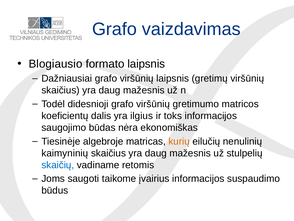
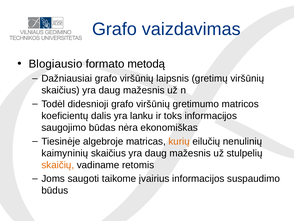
formato laipsnis: laipsnis -> metodą (146, 64)
ilgius: ilgius -> lanku (142, 116)
skaičių colour: blue -> orange (58, 165)
